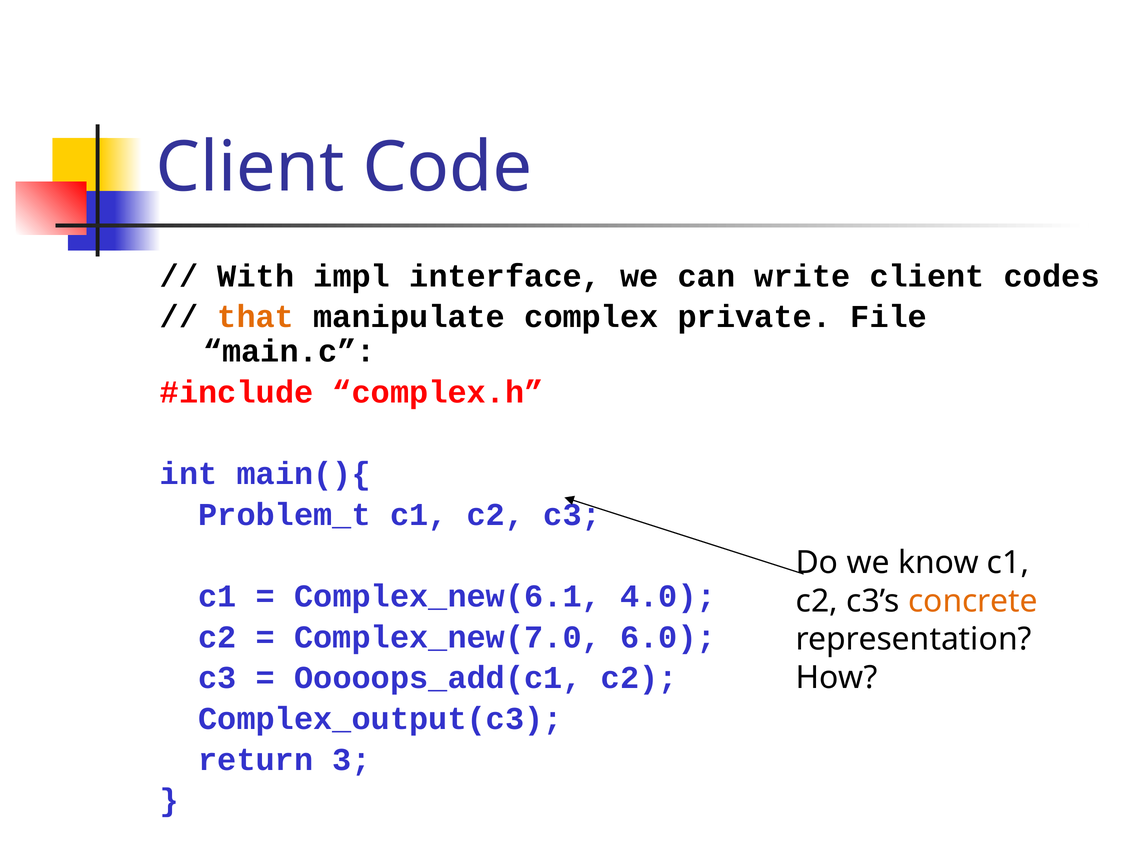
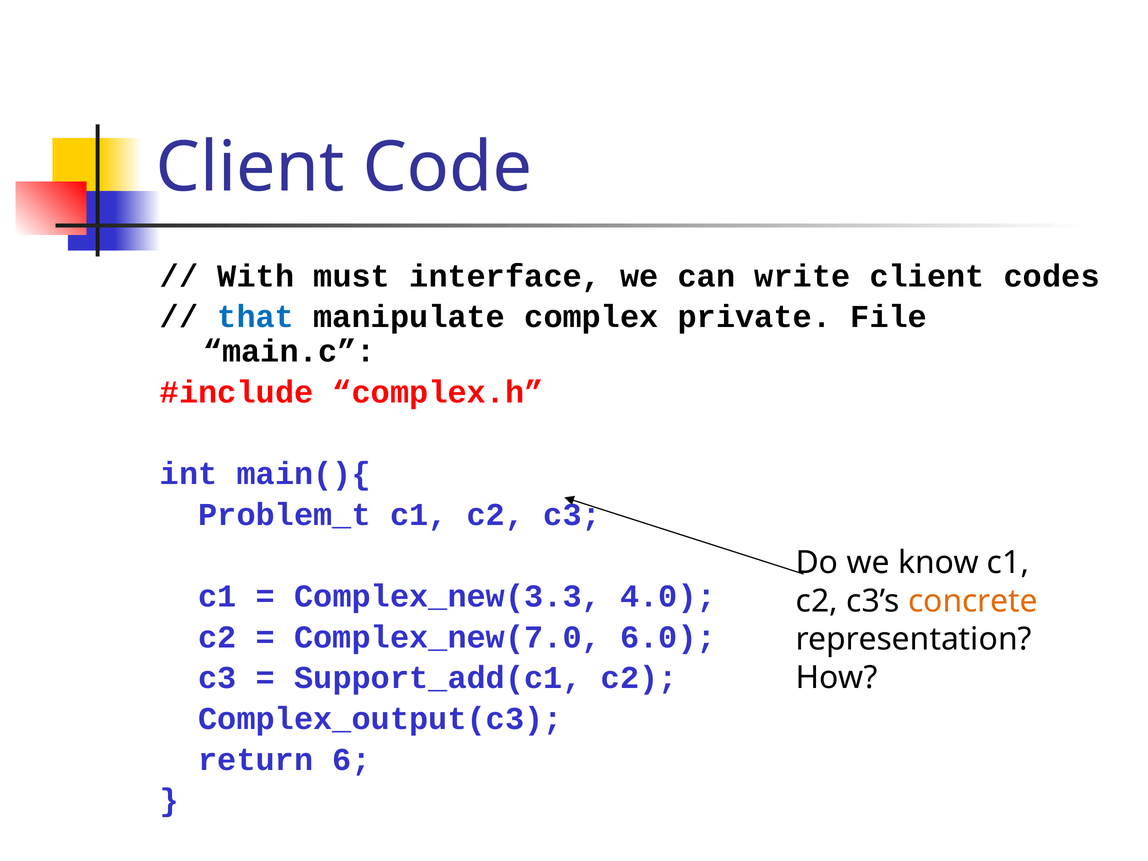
impl: impl -> must (352, 276)
that colour: orange -> blue (256, 317)
Complex_new(6.1: Complex_new(6.1 -> Complex_new(3.3 (448, 596)
Ooooops_add(c1: Ooooops_add(c1 -> Support_add(c1 (438, 678)
3: 3 -> 6 (352, 759)
